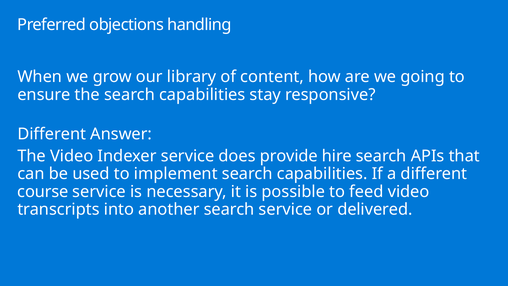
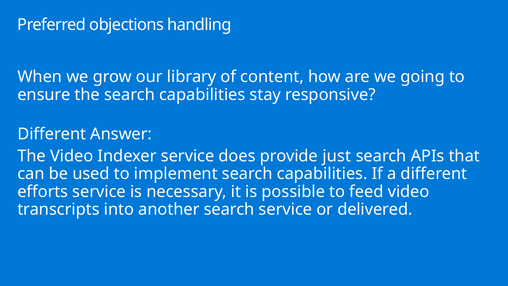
hire: hire -> just (337, 156)
course: course -> efforts (43, 191)
